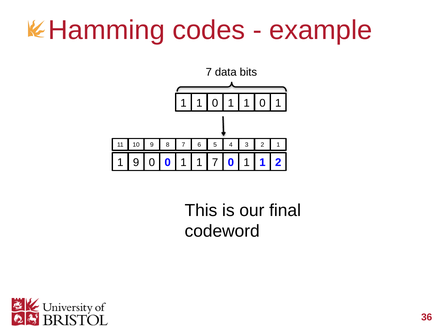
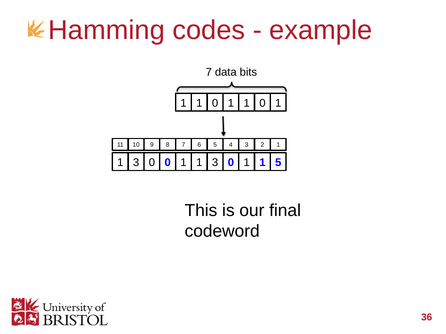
9: 9 -> 3 (136, 163)
1 1 7: 7 -> 3 (215, 163)
1 2: 2 -> 5 (278, 163)
